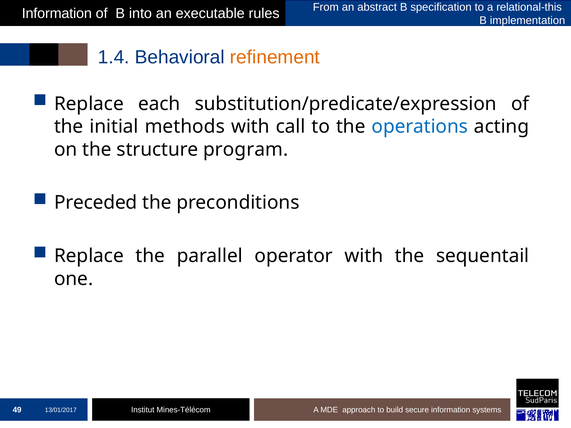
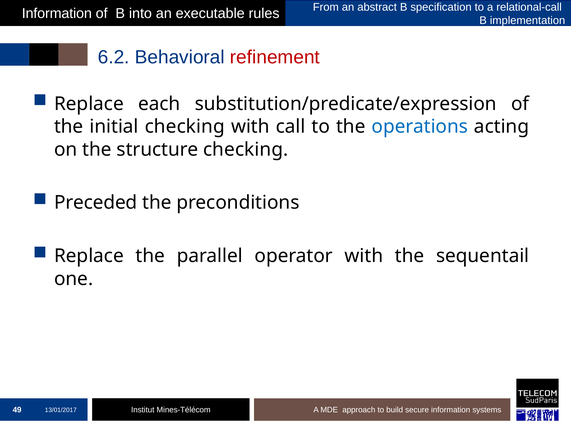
relational-this: relational-this -> relational-call (529, 7)
1.4: 1.4 -> 6.2 (114, 57)
refinement colour: orange -> red (275, 57)
initial methods: methods -> checking (185, 127)
structure program: program -> checking (246, 150)
